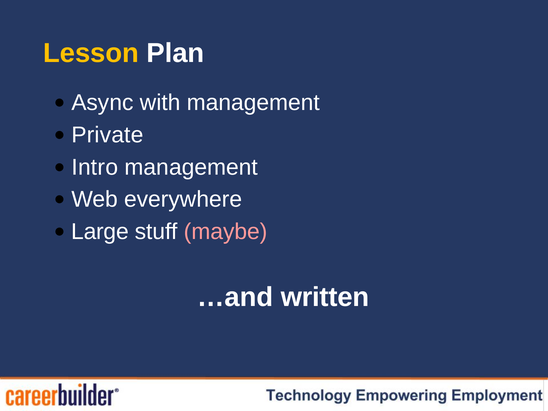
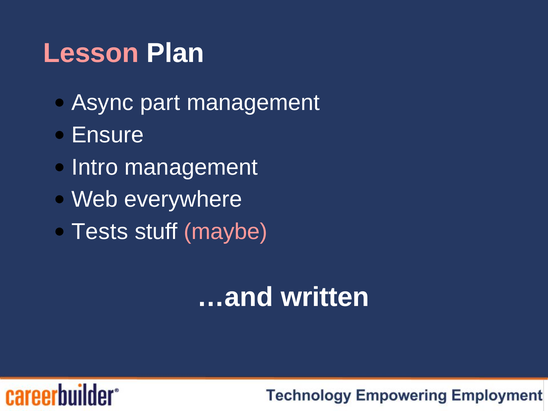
Lesson colour: yellow -> pink (91, 53)
with: with -> part (160, 103)
Private: Private -> Ensure (108, 135)
Large: Large -> Tests (100, 232)
